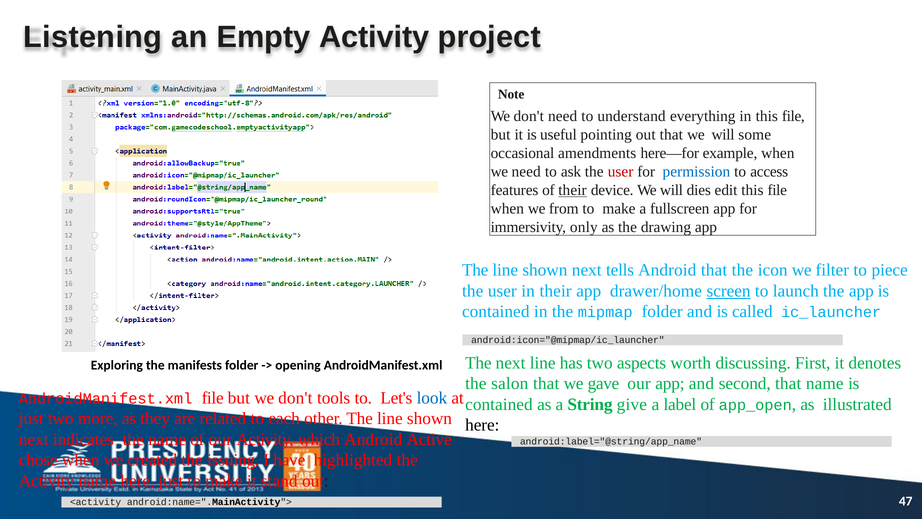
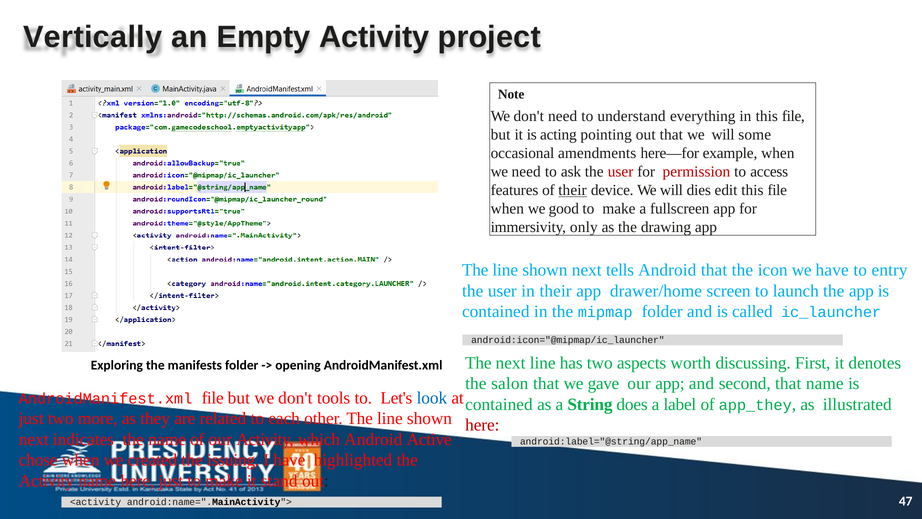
Listening: Listening -> Vertically (93, 37)
useful: useful -> acting (558, 135)
permission colour: blue -> red (696, 172)
from: from -> good (564, 208)
we filter: filter -> have (832, 270)
piece: piece -> entry (890, 270)
screen underline: present -> none (729, 291)
give: give -> does (632, 404)
app_open: app_open -> app_they (755, 405)
here colour: black -> red (482, 425)
